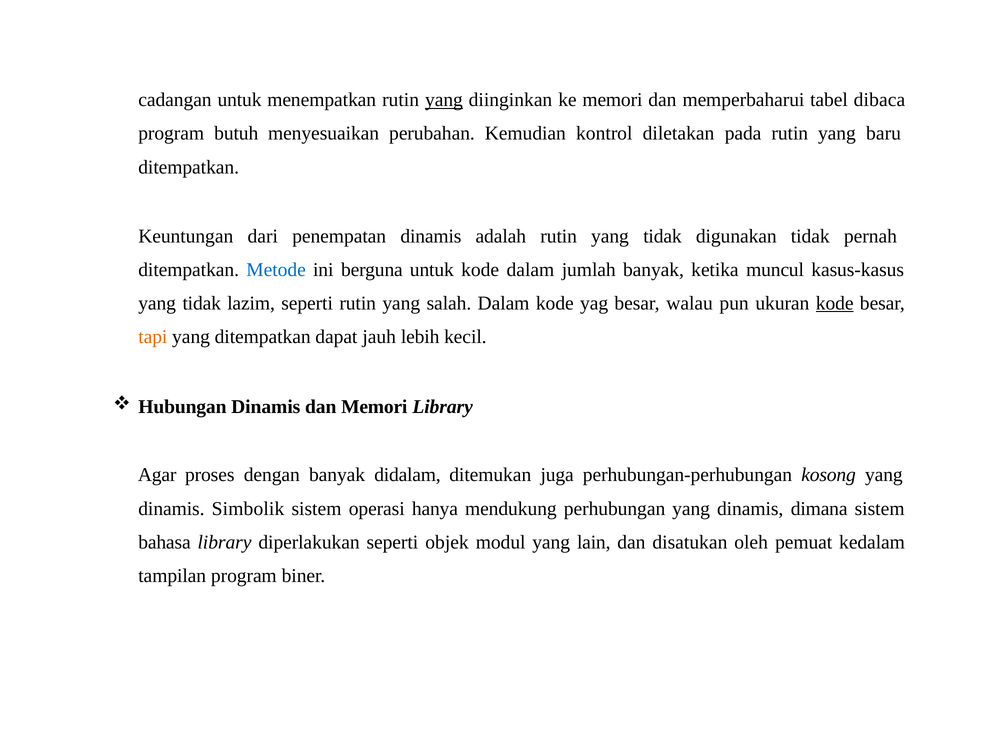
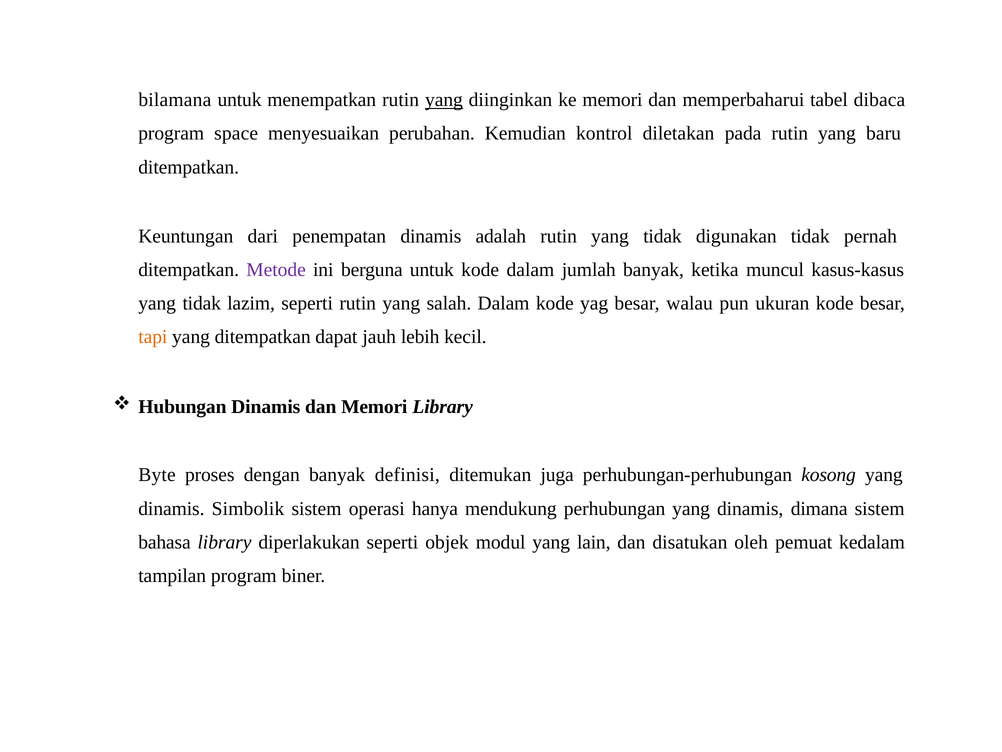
cadangan: cadangan -> bilamana (175, 100)
butuh: butuh -> space (236, 133)
Metode colour: blue -> purple (276, 269)
kode underline: present -> none (835, 303)
Agar: Agar -> Byte (157, 475)
didalam: didalam -> definisi (407, 475)
